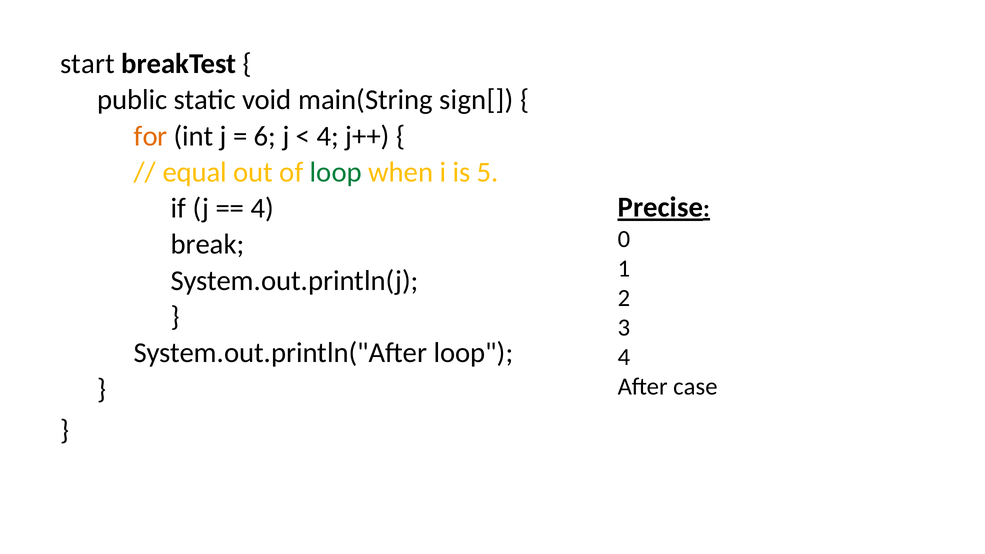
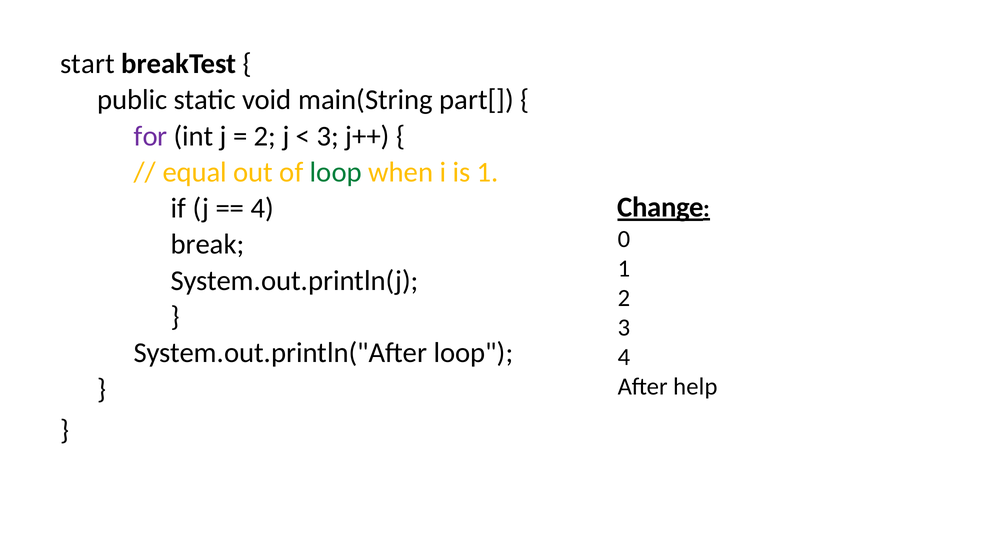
sign[: sign[ -> part[ (477, 100)
for colour: orange -> purple (151, 136)
6: 6 -> 2 (265, 136)
4: 4 -> 3 (328, 136)
is 5: 5 -> 1 (488, 172)
Precise: Precise -> Change (661, 207)
case: case -> help (695, 387)
